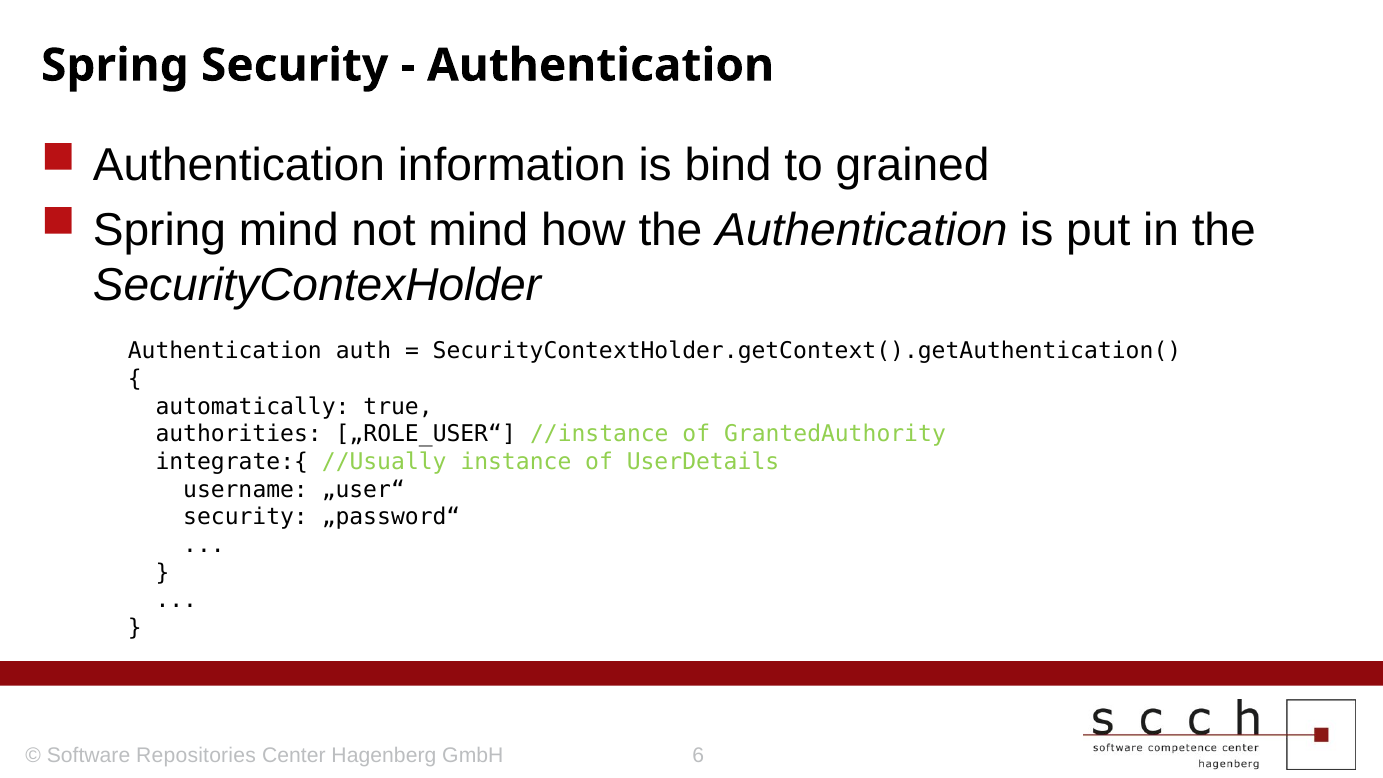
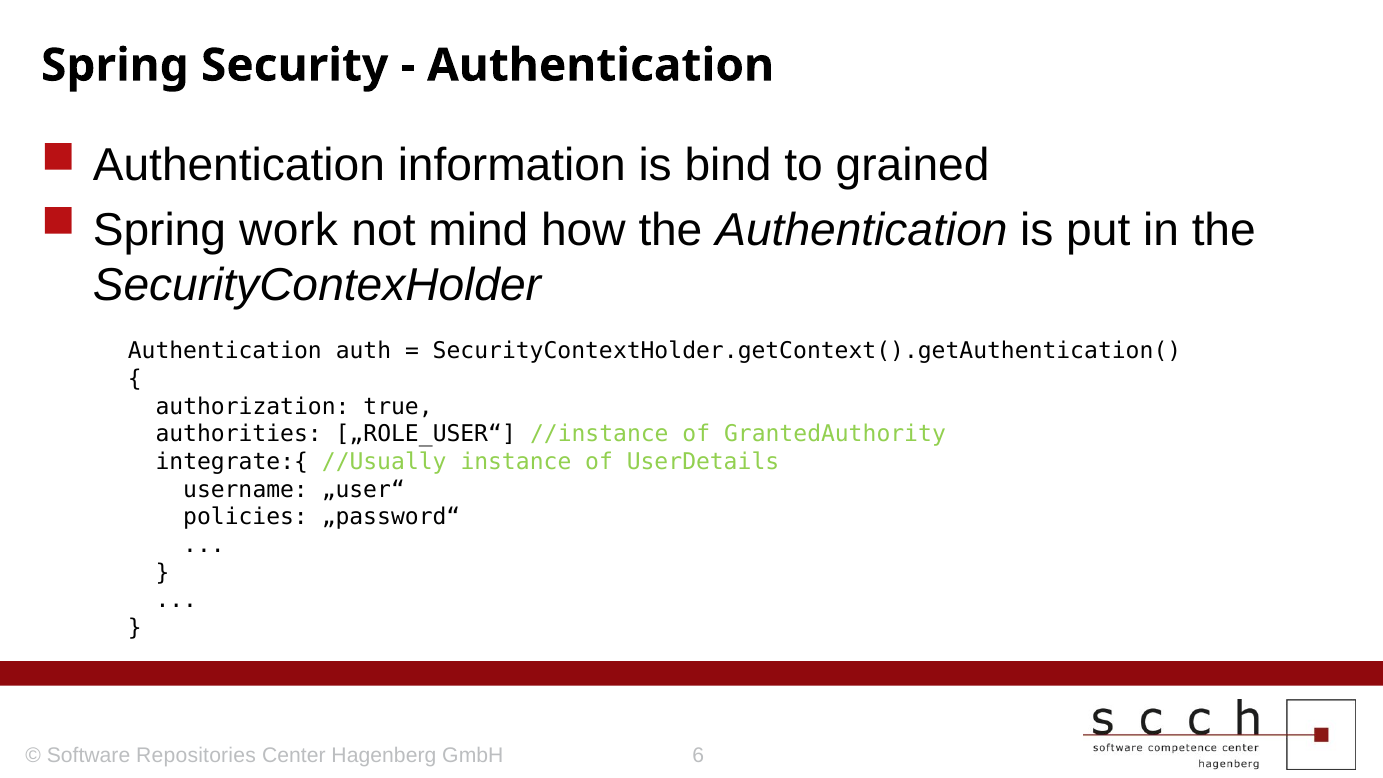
Spring mind: mind -> work (289, 230)
automatically: automatically -> authorization (253, 407)
security: security -> policies (246, 517)
